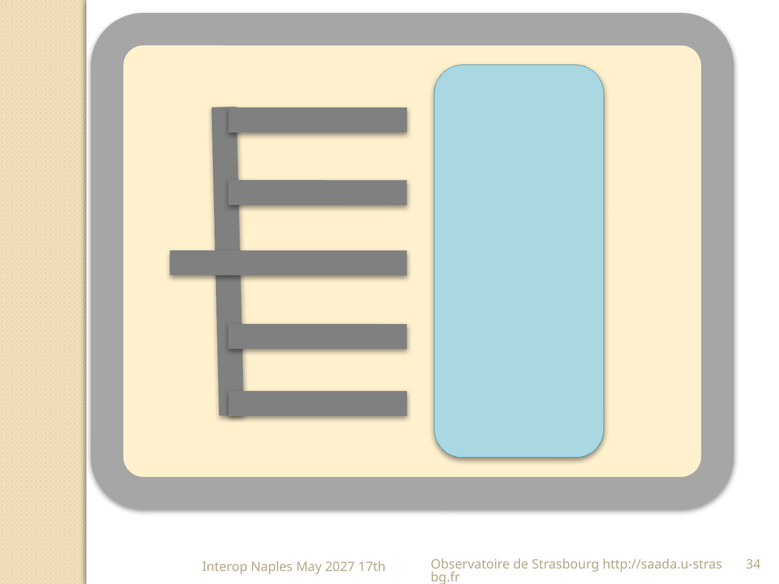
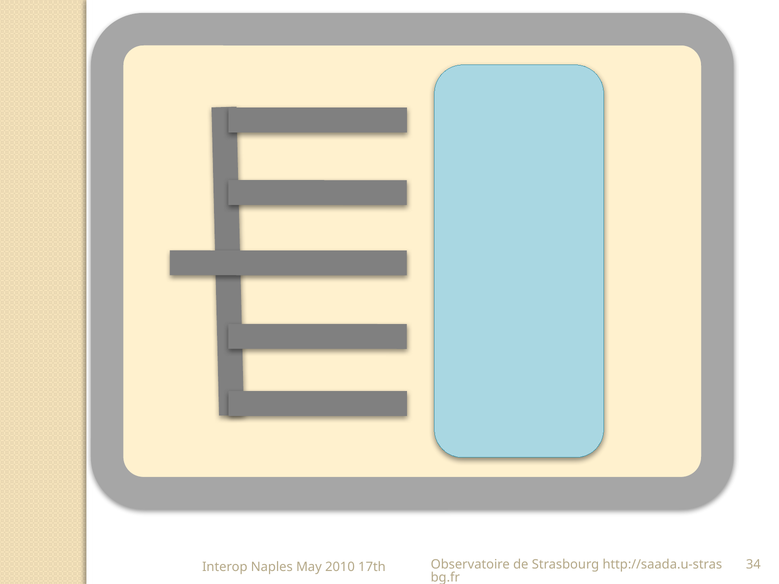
2027: 2027 -> 2010 (340, 567)
